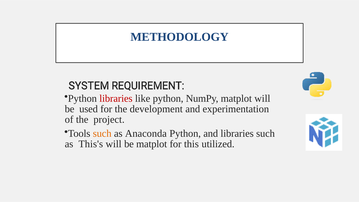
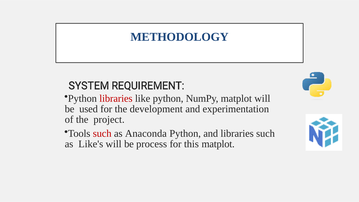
such colour: orange -> red (102, 134)
This's: This's -> Like's (91, 144)
be matplot: matplot -> process (152, 144)
this utilized: utilized -> matplot (218, 144)
